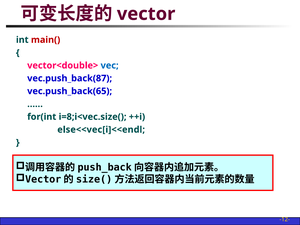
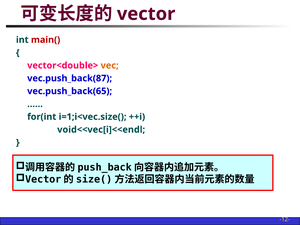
vec colour: blue -> orange (110, 65)
i=8;i<vec.size(: i=8;i<vec.size( -> i=1;i<vec.size( (93, 117)
else<<vec[i]<<endl: else<<vec[i]<<endl -> void<<vec[i]<<endl (101, 130)
